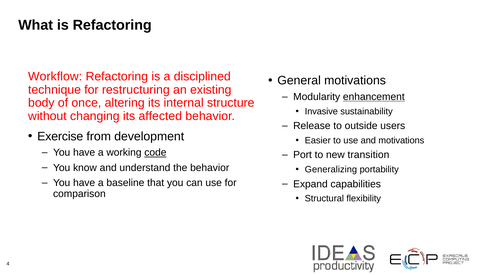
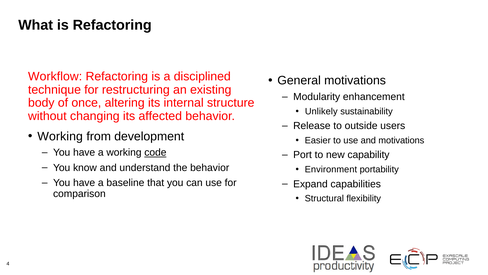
enhancement underline: present -> none (374, 97)
Invasive: Invasive -> Unlikely (321, 111)
Exercise: Exercise -> Working (60, 136)
transition: transition -> capability (369, 155)
Generalizing: Generalizing -> Environment (331, 169)
